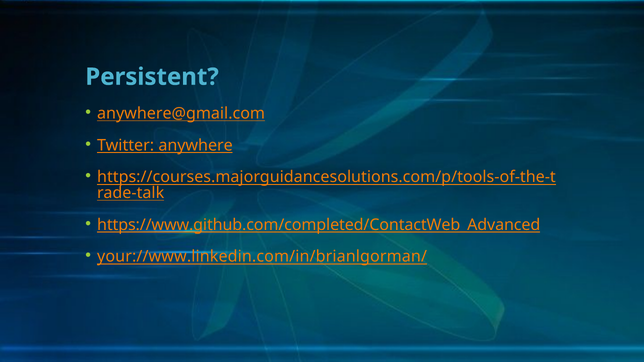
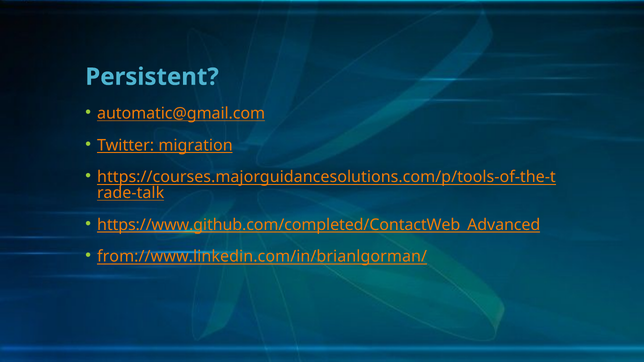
anywhere@gmail.com: anywhere@gmail.com -> automatic@gmail.com (181, 114)
anywhere: anywhere -> migration (196, 145)
your://www.linkedin.com/in/brianlgorman/: your://www.linkedin.com/in/brianlgorman/ -> from://www.linkedin.com/in/brianlgorman/ (262, 257)
